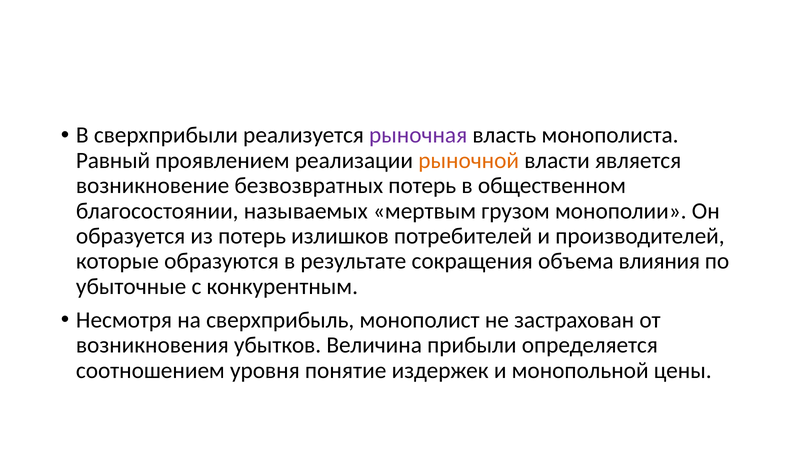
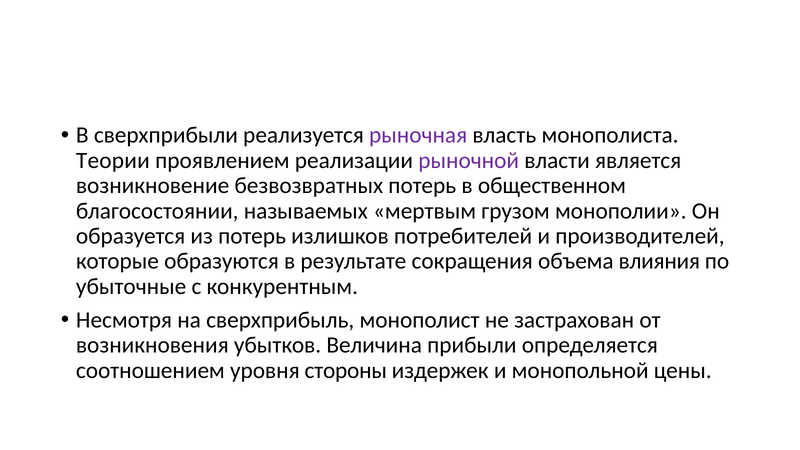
Равный: Равный -> Теории (113, 160)
рыночной colour: orange -> purple (469, 160)
понятие: понятие -> стороны (346, 370)
